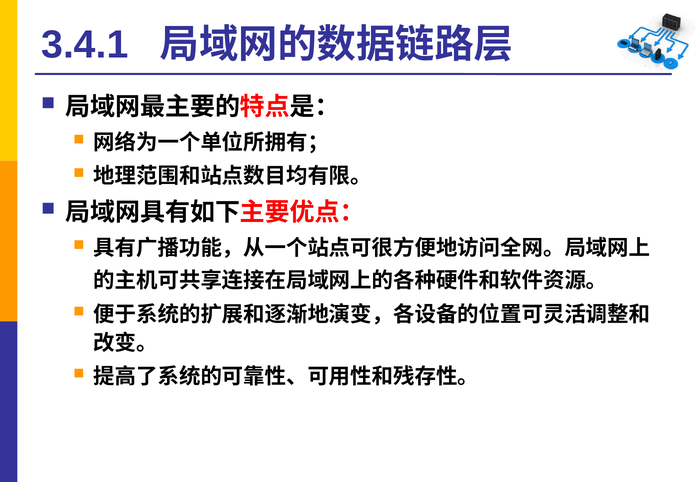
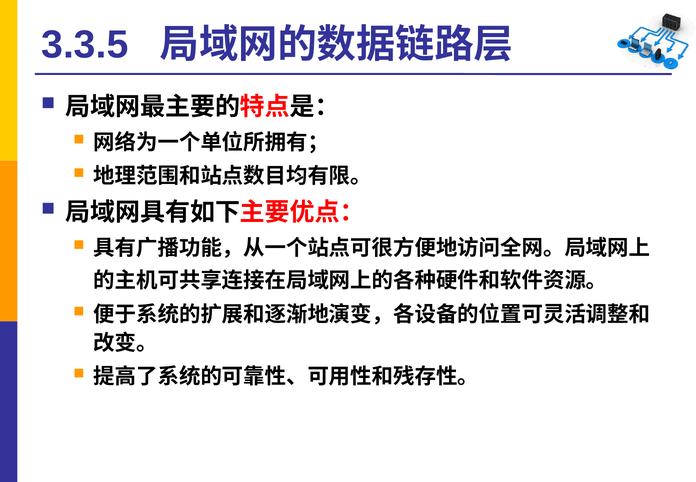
3.4.1: 3.4.1 -> 3.3.5 (85, 45)
